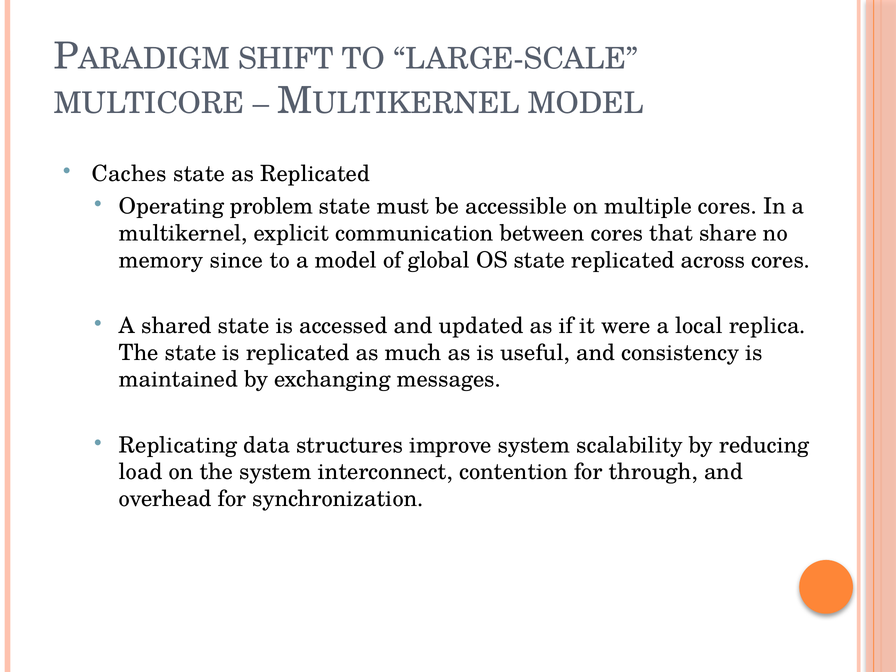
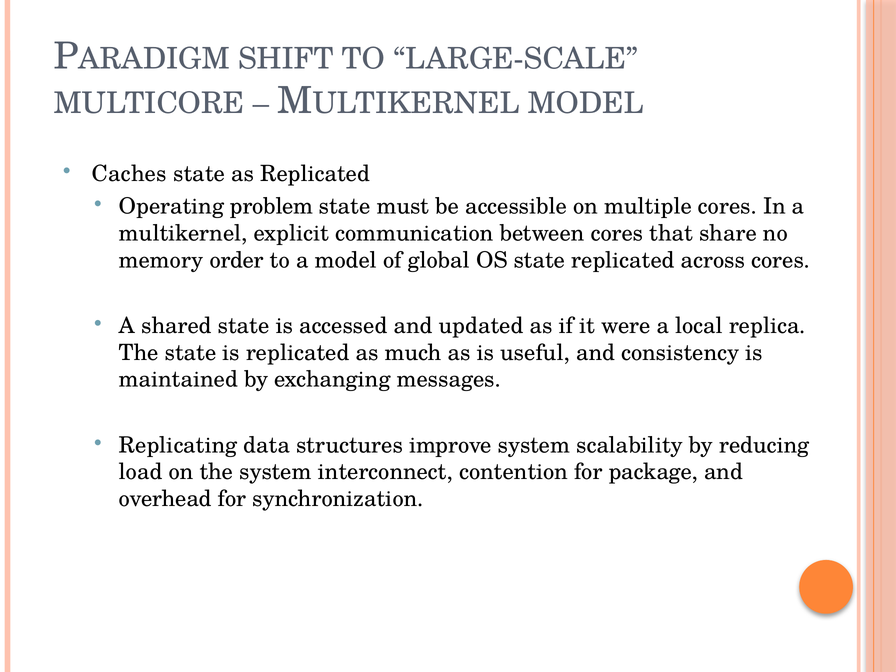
since: since -> order (237, 260)
through: through -> package (653, 472)
